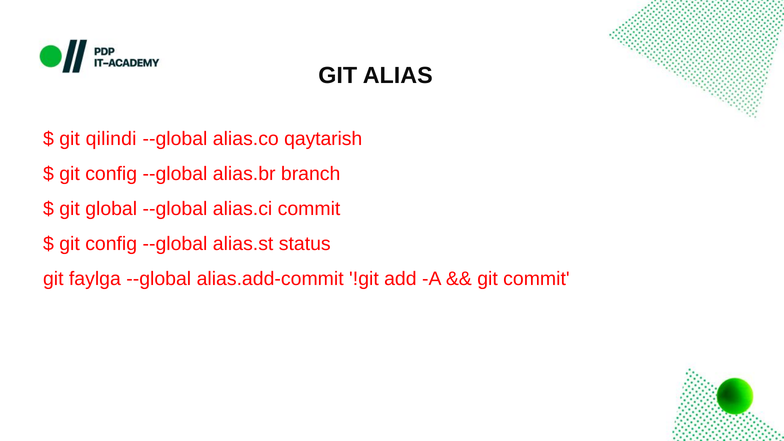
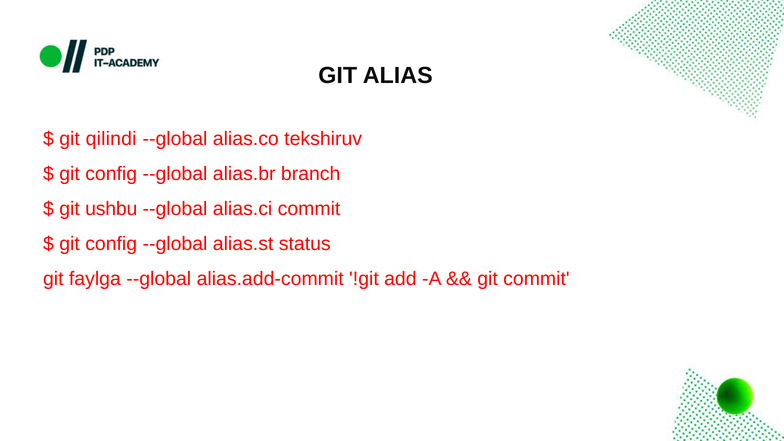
qaytarish: qaytarish -> tekshiruv (323, 139)
global: global -> ushbu (111, 209)
